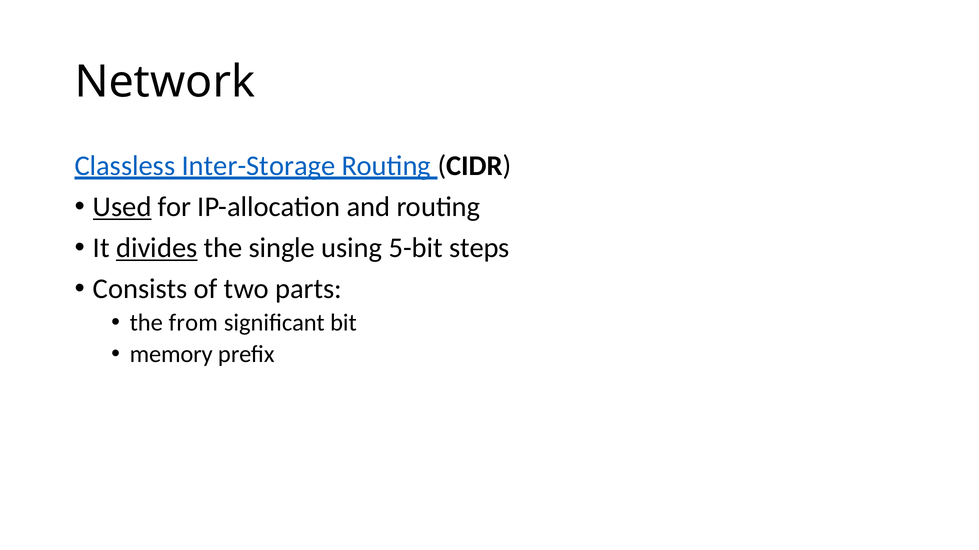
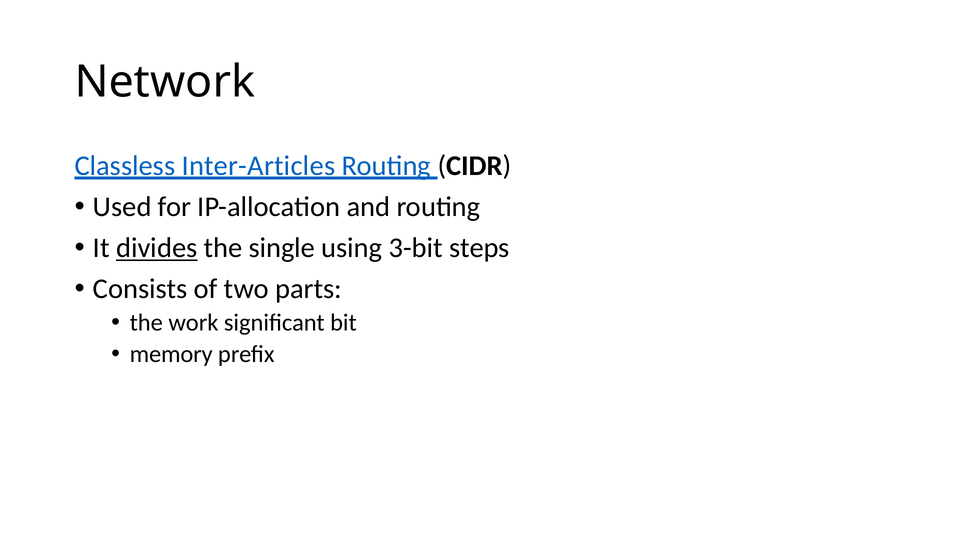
Inter-Storage: Inter-Storage -> Inter-Articles (258, 166)
Used underline: present -> none (122, 207)
5-bit: 5-bit -> 3-bit (416, 248)
from: from -> work (193, 323)
